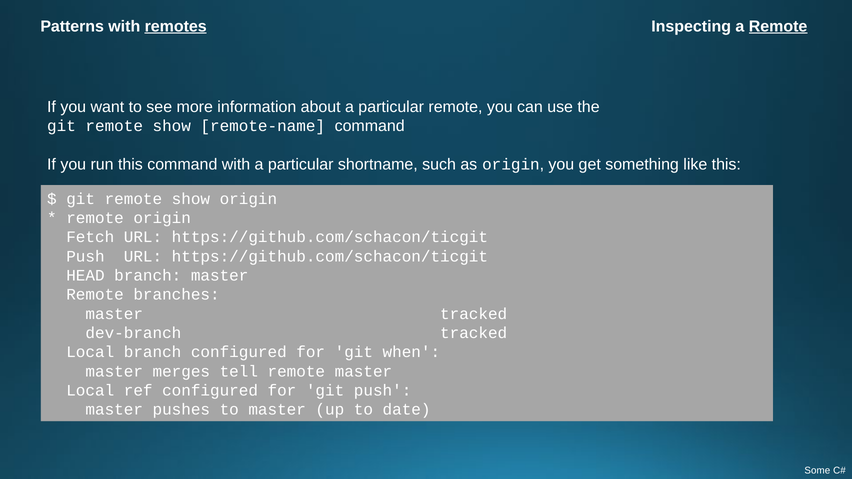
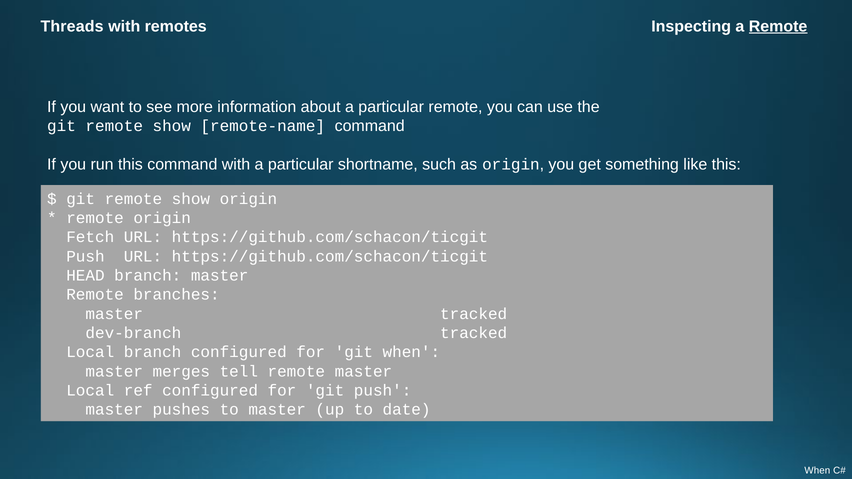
Patterns: Patterns -> Threads (72, 26)
remotes underline: present -> none (176, 26)
Some: Some -> When (817, 471)
